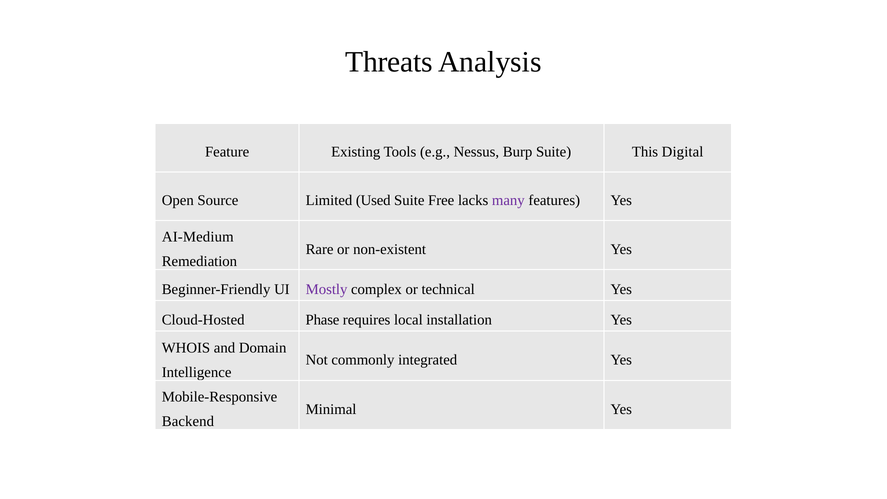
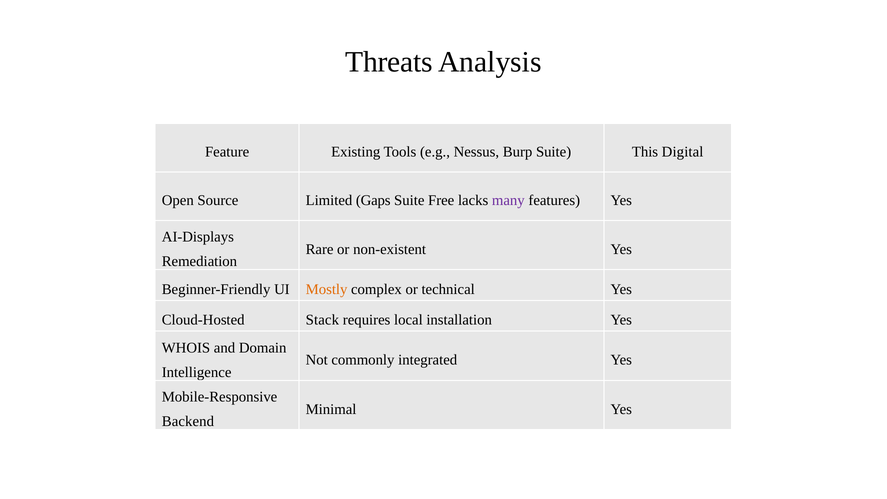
Used: Used -> Gaps (373, 200)
AI-Medium: AI-Medium -> AI-Displays (198, 237)
Mostly colour: purple -> orange (327, 289)
Phase: Phase -> Stack (322, 320)
